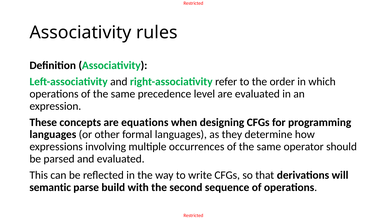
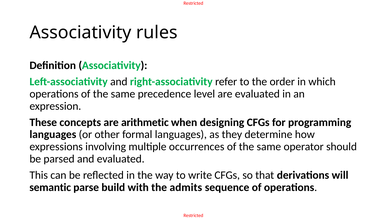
equations: equations -> arithmetic (145, 122)
second: second -> admits (186, 187)
